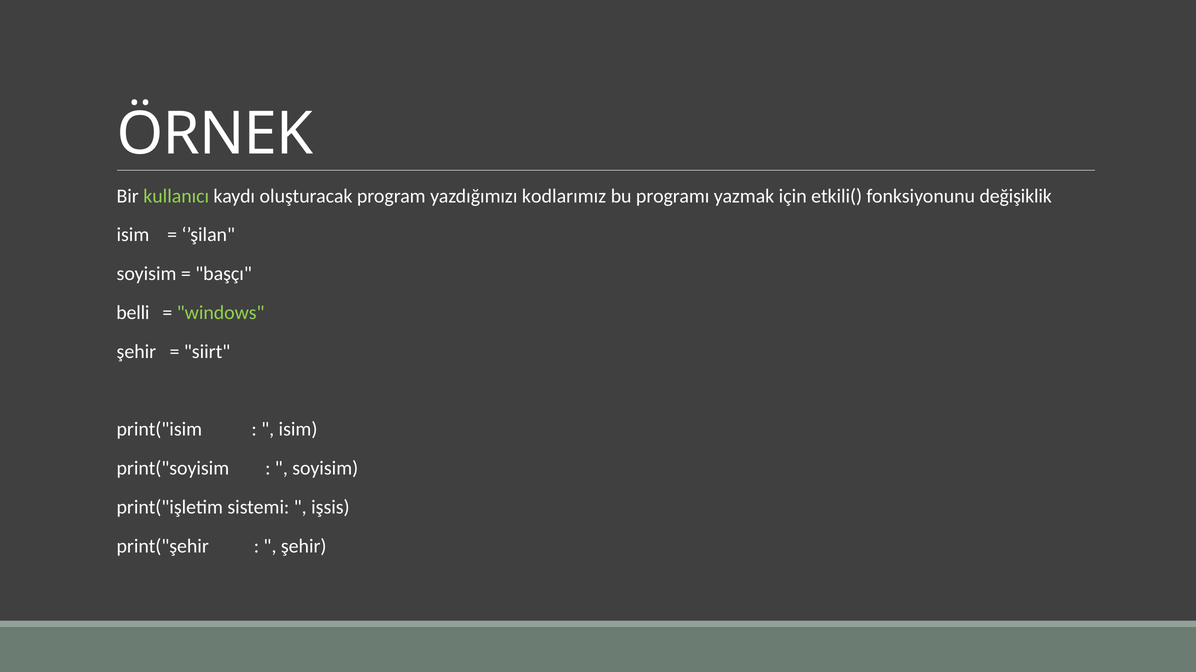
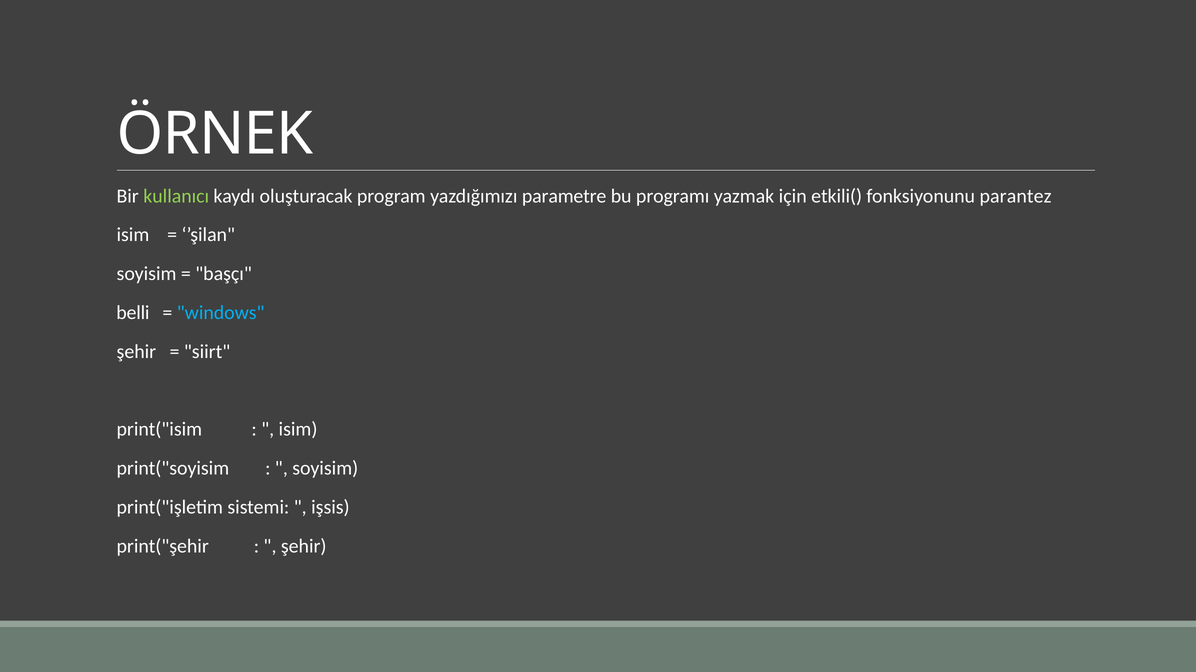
kodlarımız: kodlarımız -> parametre (564, 196)
değişiklik: değişiklik -> parantez (1016, 196)
windows colour: light green -> light blue (221, 313)
